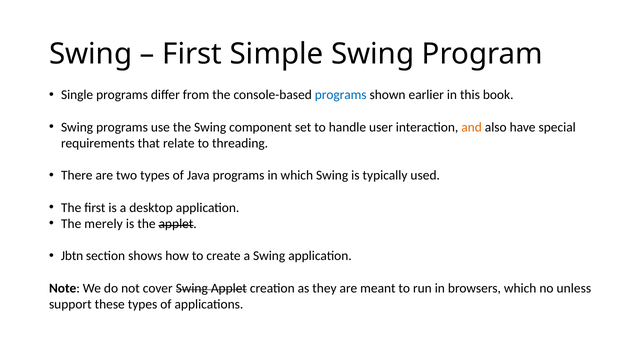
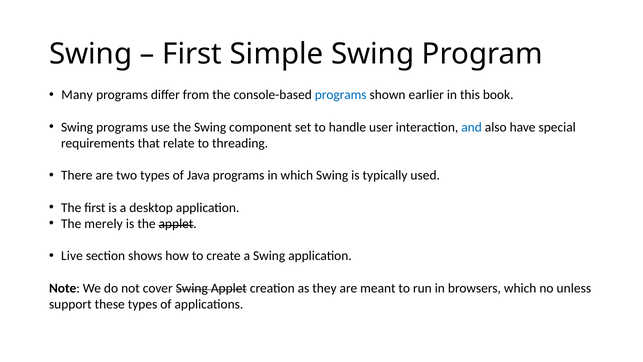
Single: Single -> Many (77, 95)
and colour: orange -> blue (472, 127)
Jbtn: Jbtn -> Live (72, 256)
